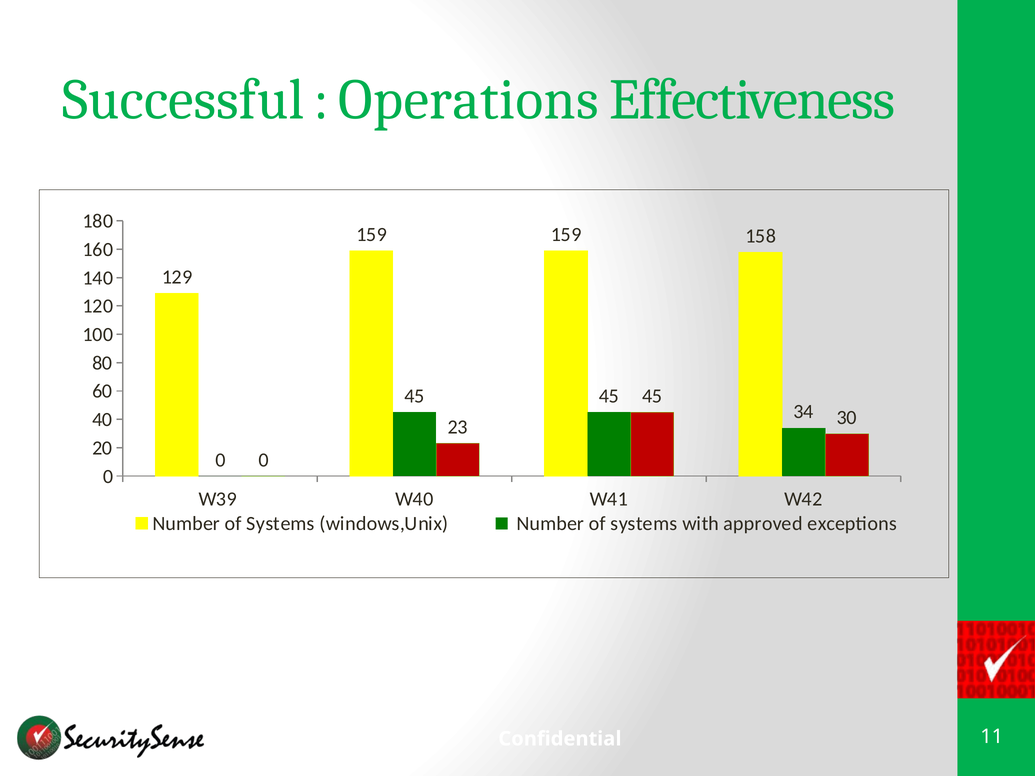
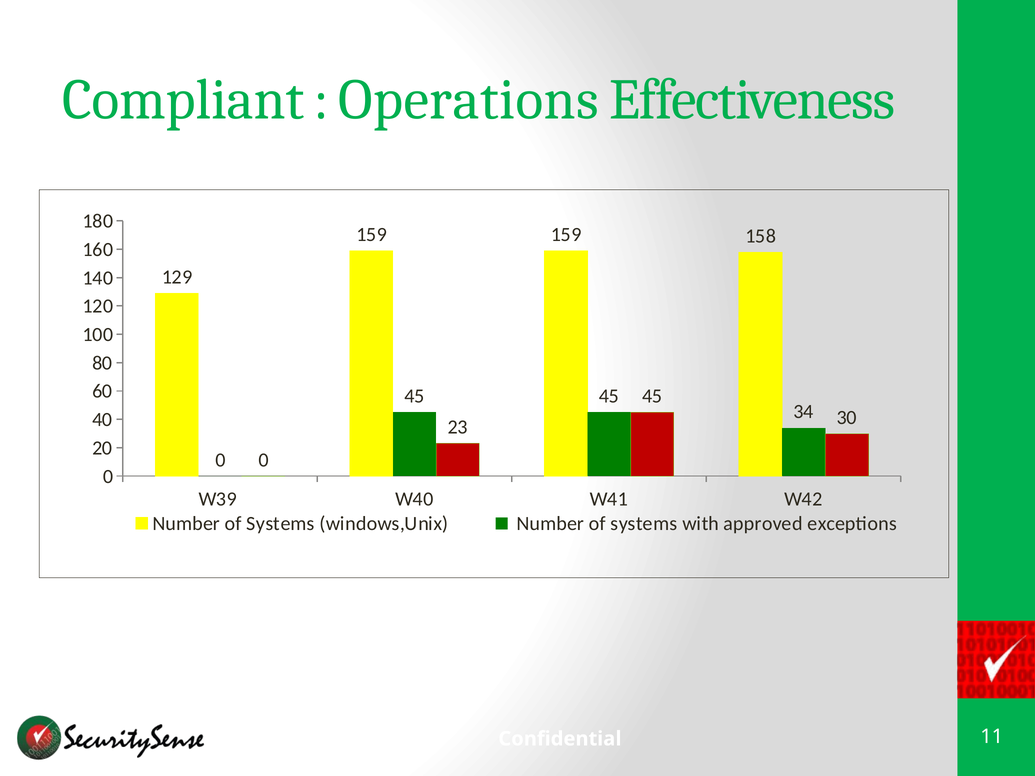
Successful: Successful -> Compliant (183, 100)
